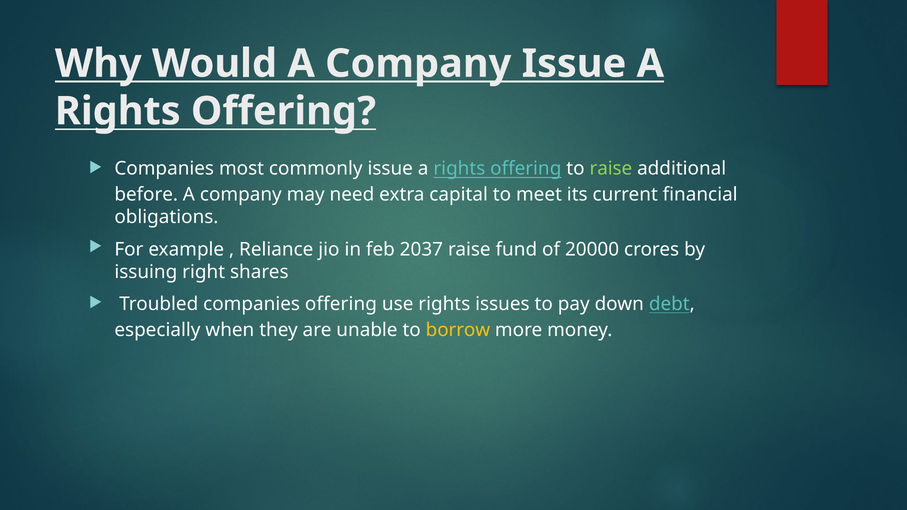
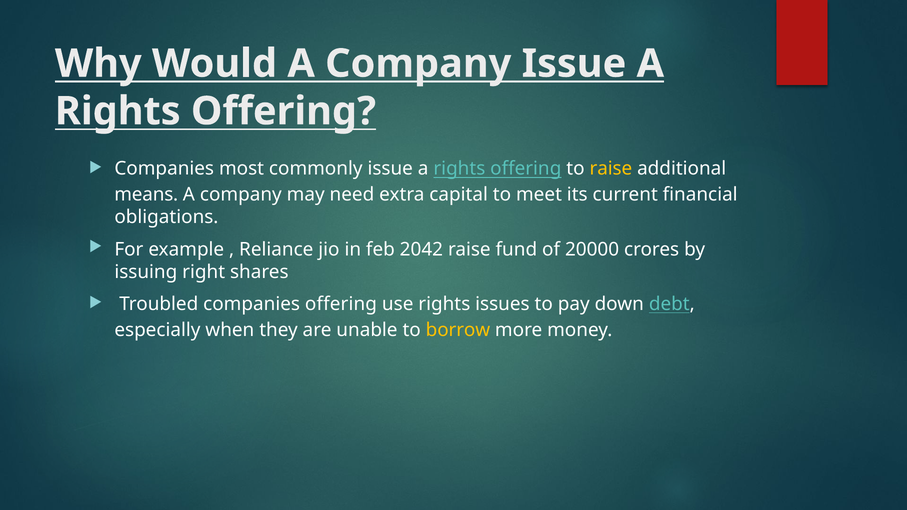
raise colour: light green -> yellow (611, 169)
before: before -> means (146, 195)
2037: 2037 -> 2042 (421, 249)
